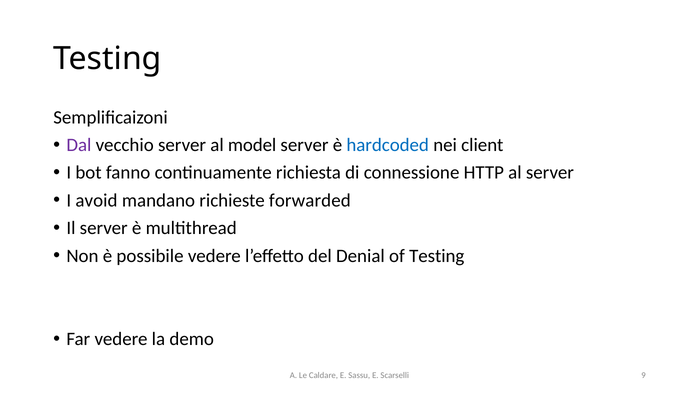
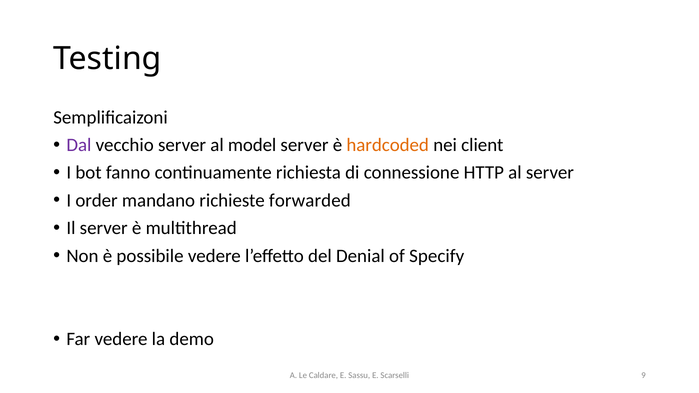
hardcoded colour: blue -> orange (388, 145)
avoid: avoid -> order (97, 201)
of Testing: Testing -> Specify (437, 256)
